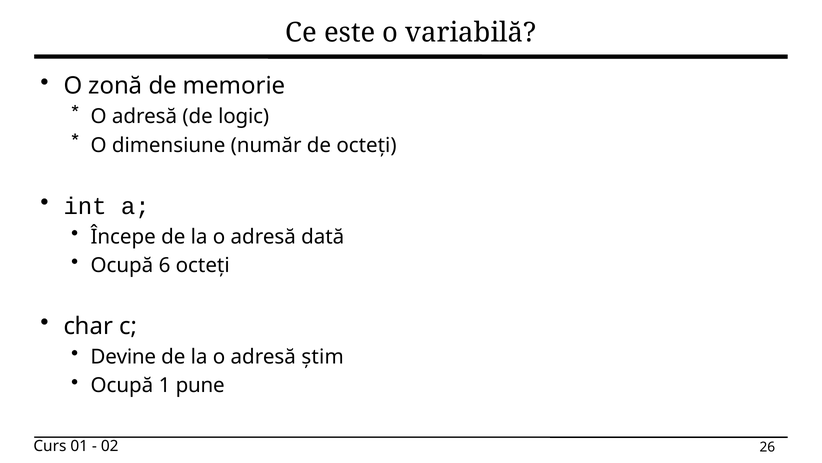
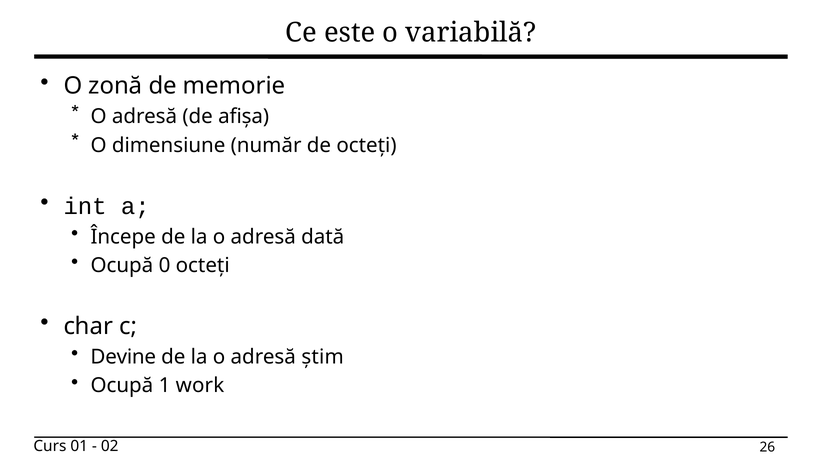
logic: logic -> afișa (244, 117)
6: 6 -> 0 (165, 265)
pune: pune -> work (200, 385)
